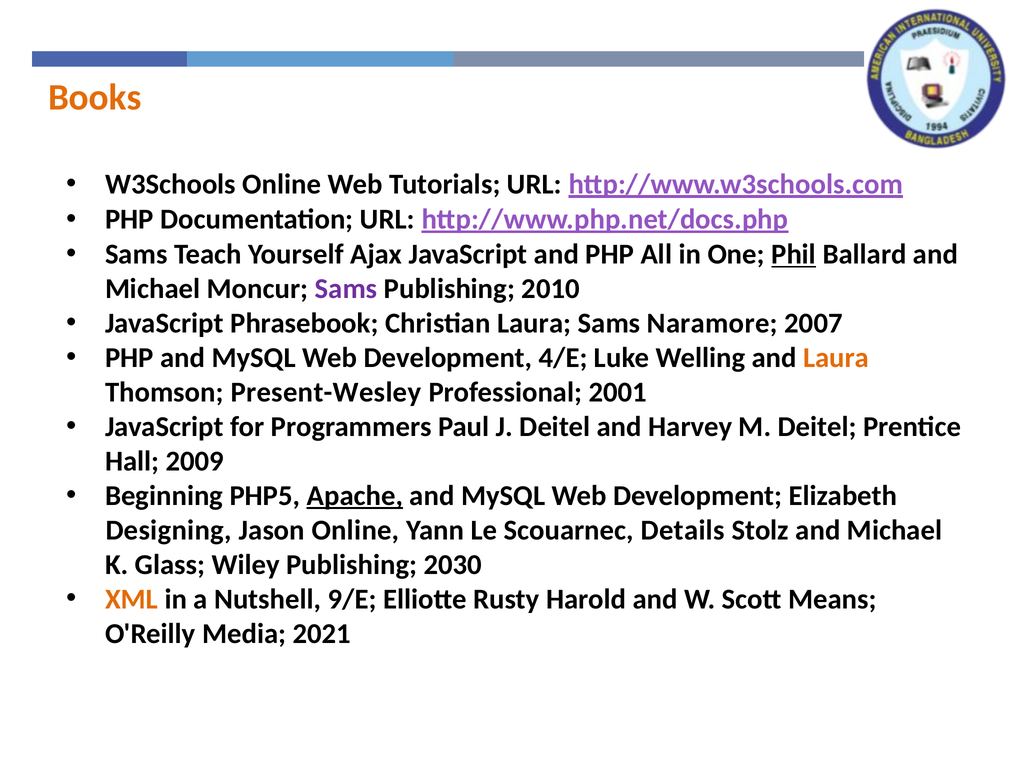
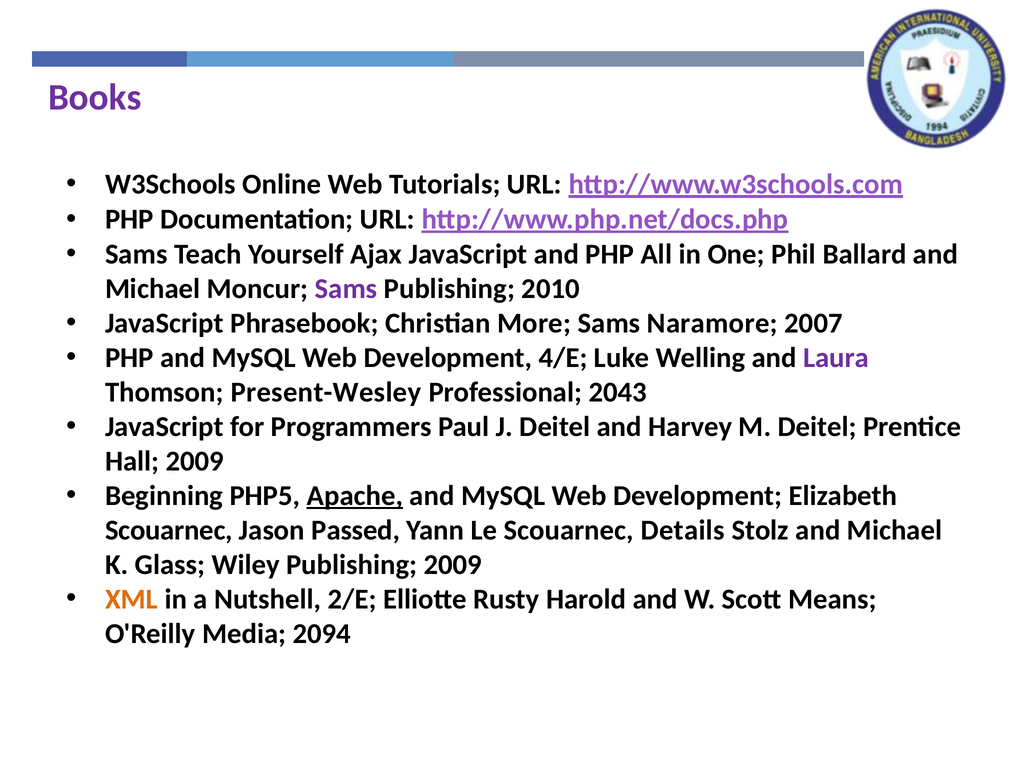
Books colour: orange -> purple (95, 97)
Phil underline: present -> none (794, 254)
Christian Laura: Laura -> More (534, 323)
Laura colour: orange -> purple (836, 358)
2001: 2001 -> 2043 (618, 392)
Designing: Designing -> Scouarnec (169, 530)
Jason Online: Online -> Passed (356, 530)
Publishing 2030: 2030 -> 2009 (453, 564)
9/E: 9/E -> 2/E (352, 599)
2021: 2021 -> 2094 (322, 633)
